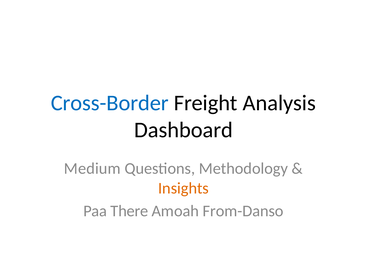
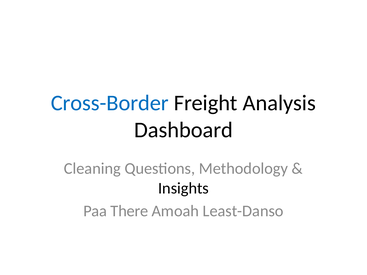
Medium: Medium -> Cleaning (92, 169)
Insights colour: orange -> black (183, 188)
From-Danso: From-Danso -> Least-Danso (243, 211)
